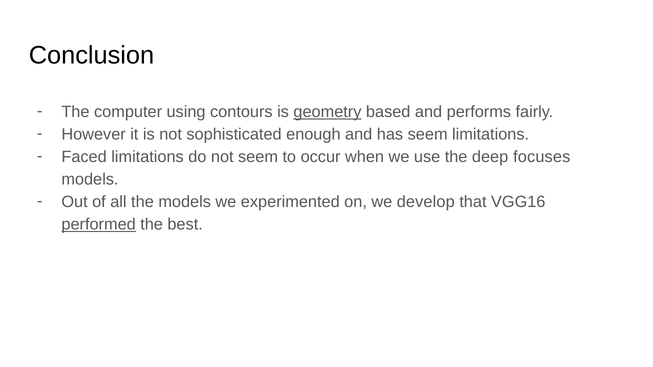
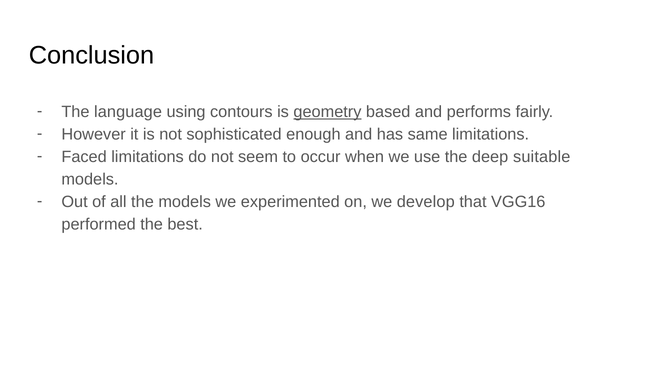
computer: computer -> language (128, 112)
has seem: seem -> same (428, 134)
focuses: focuses -> suitable (542, 157)
performed underline: present -> none (99, 225)
